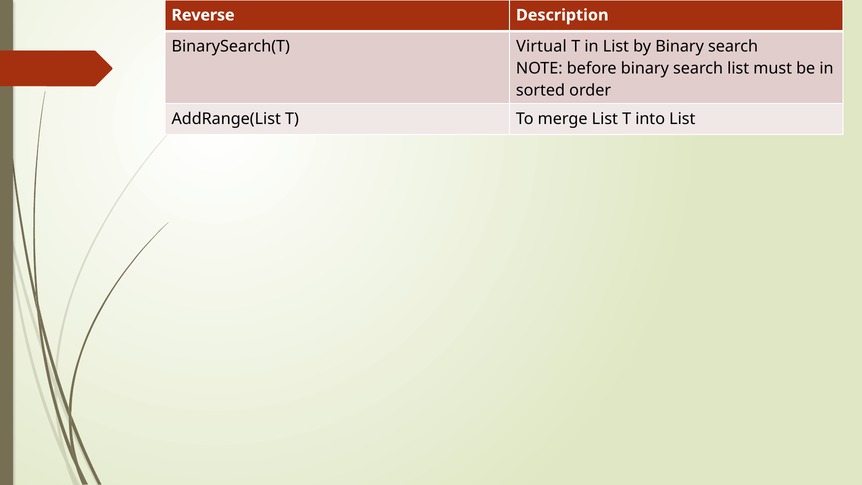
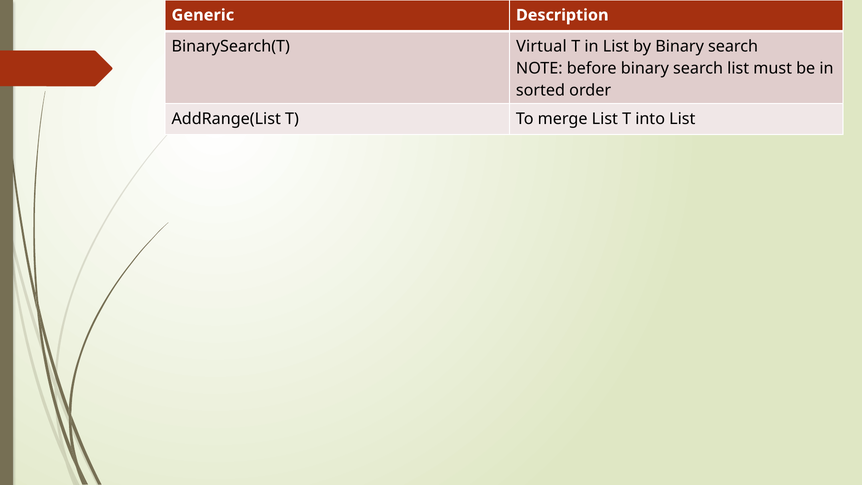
Reverse: Reverse -> Generic (203, 15)
